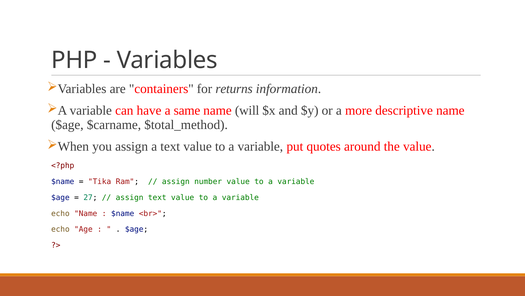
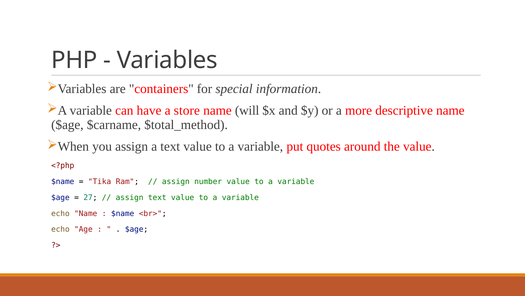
returns: returns -> special (234, 88)
same: same -> store (187, 110)
